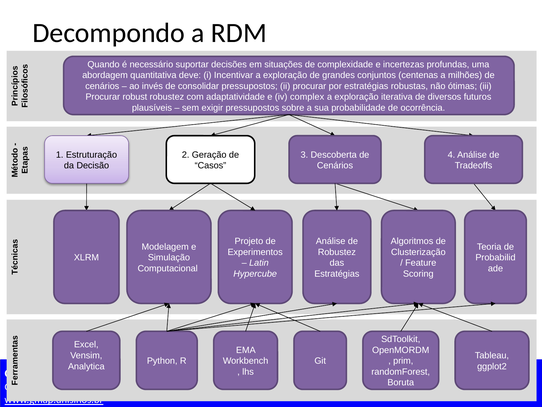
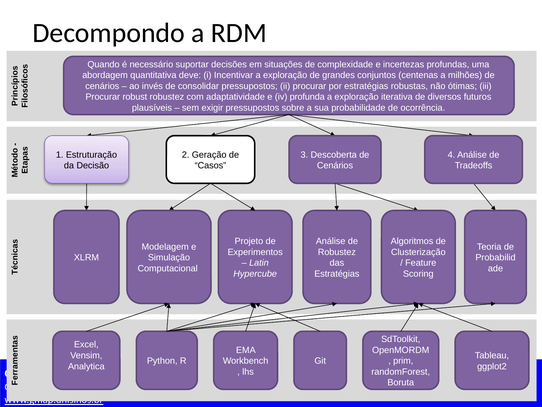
complex: complex -> profunda (307, 97)
